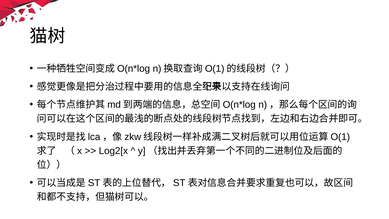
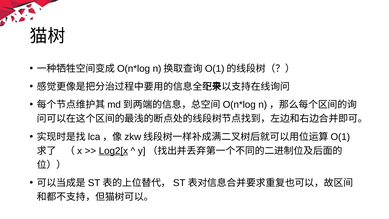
Log2[x underline: none -> present (113, 151)
